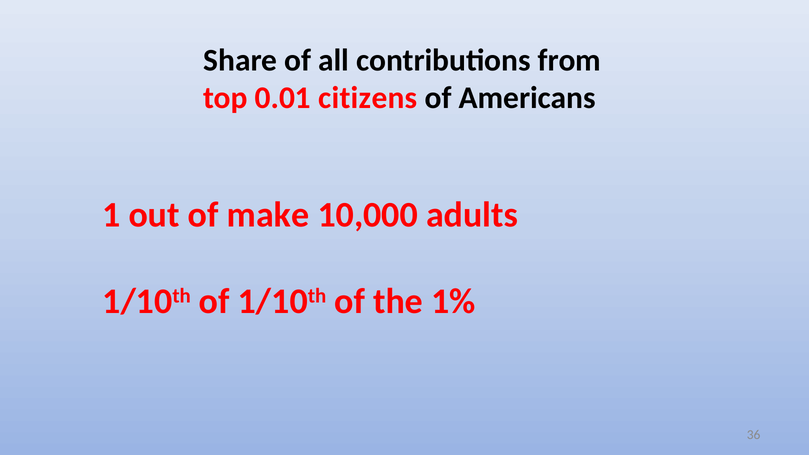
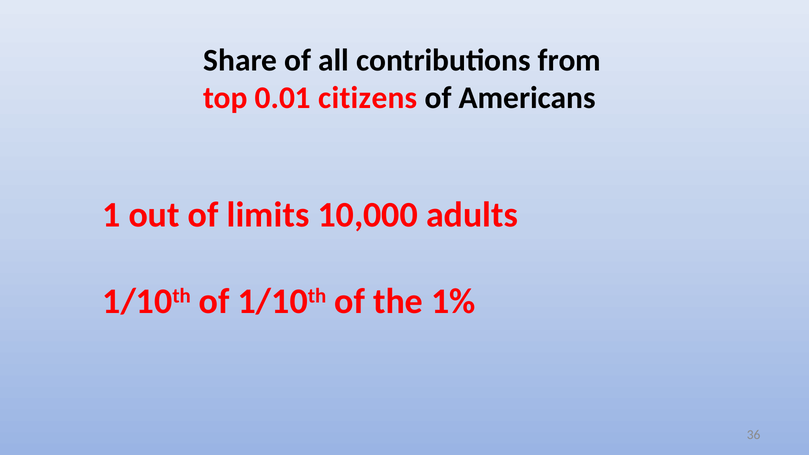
make: make -> limits (268, 215)
